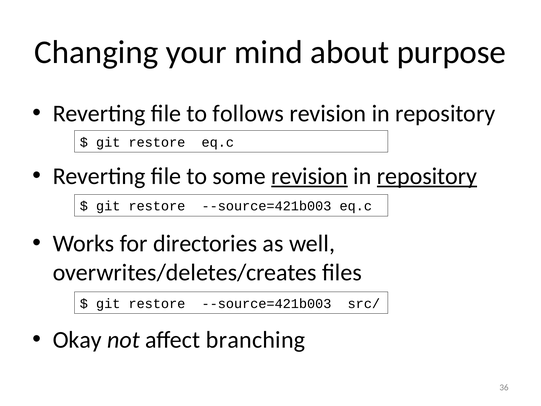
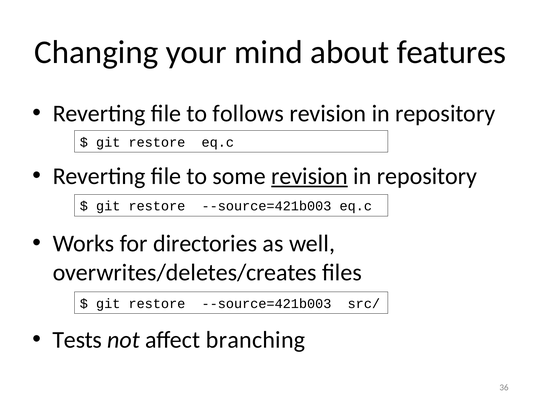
purpose: purpose -> features (451, 52)
repository underline: present -> none (427, 176)
Okay: Okay -> Tests (77, 340)
